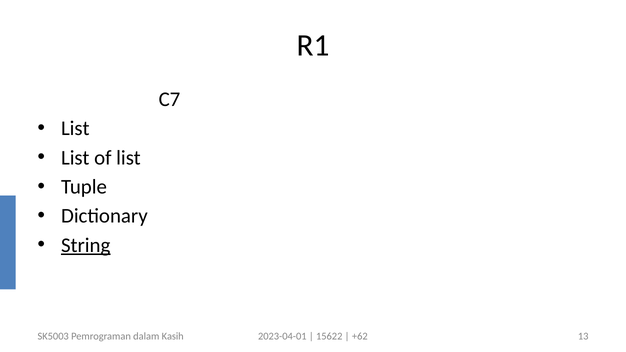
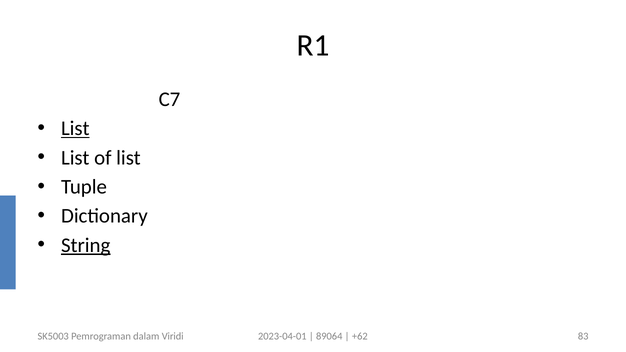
List underline: none -> present (75, 128)
Kasih: Kasih -> Viridi (173, 336)
15622: 15622 -> 89064 (329, 336)
13: 13 -> 83 (583, 336)
